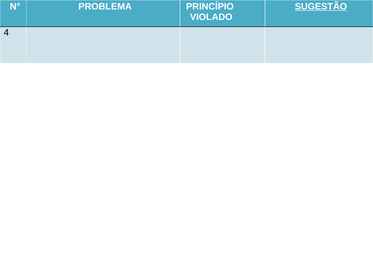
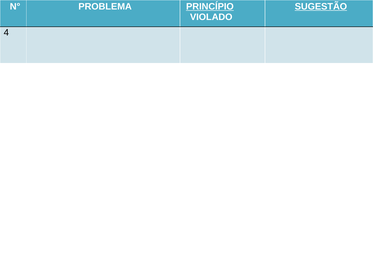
PRINCÍPIO underline: none -> present (210, 7)
